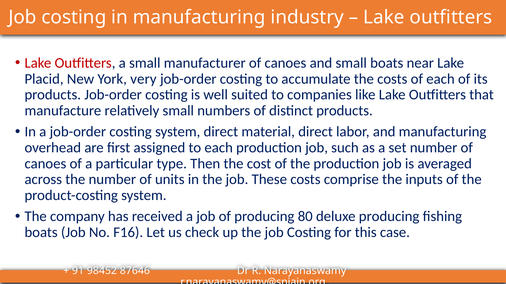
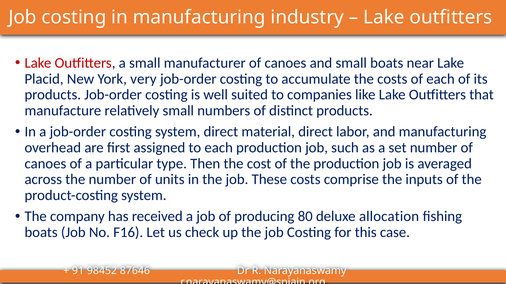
deluxe producing: producing -> allocation (389, 217)
